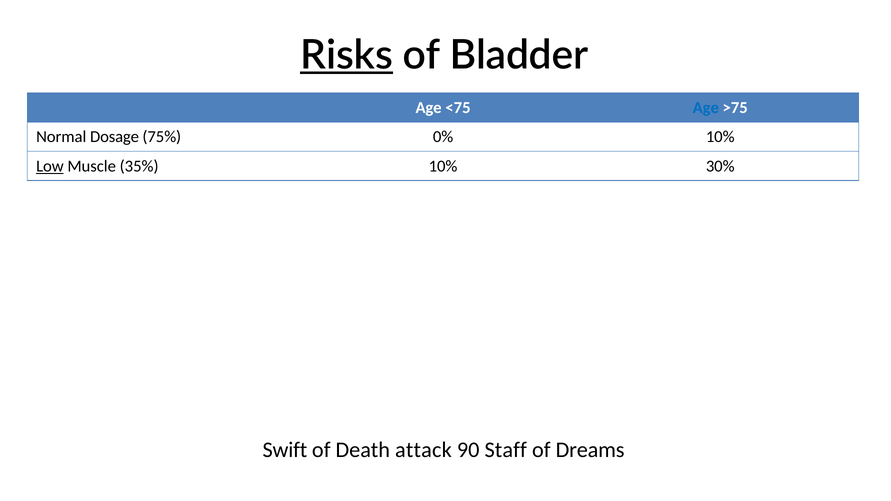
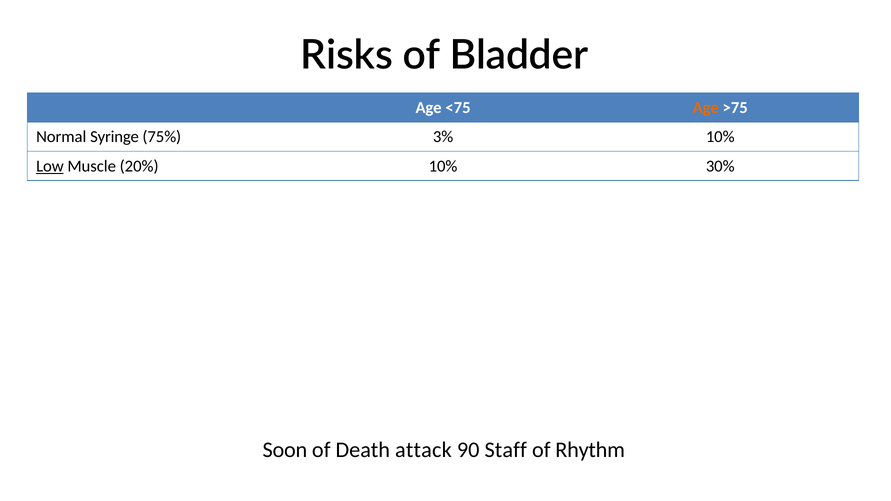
Risks underline: present -> none (347, 55)
Age colour: blue -> orange (706, 108)
Dosage: Dosage -> Syringe (115, 137)
0%: 0% -> 3% (443, 137)
35%: 35% -> 20% (139, 166)
Swift: Swift -> Soon (285, 450)
Dreams: Dreams -> Rhythm (590, 450)
